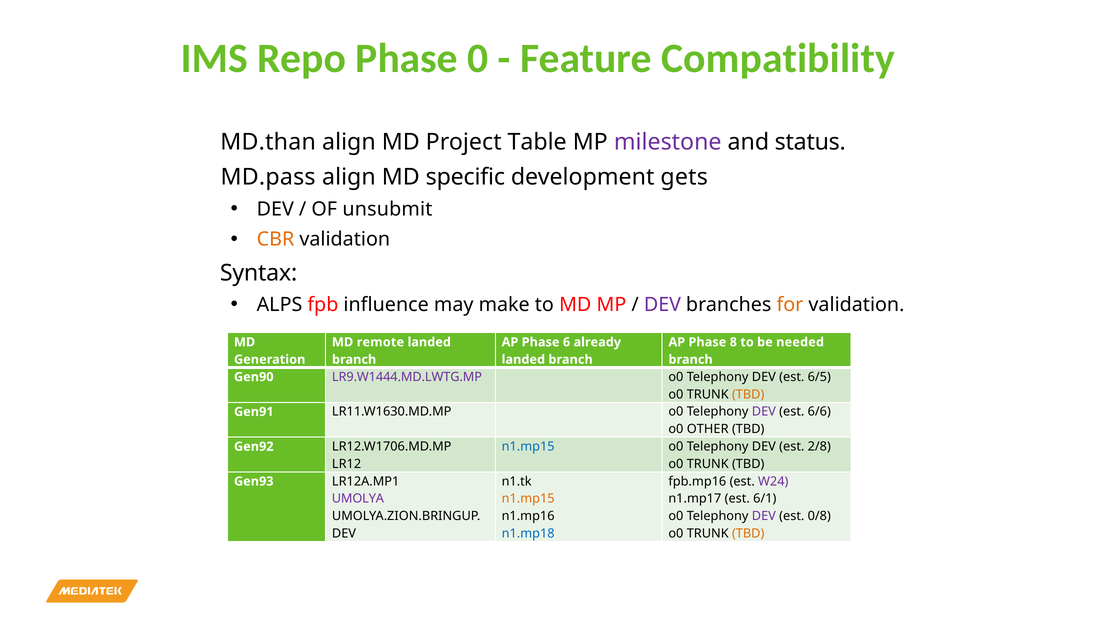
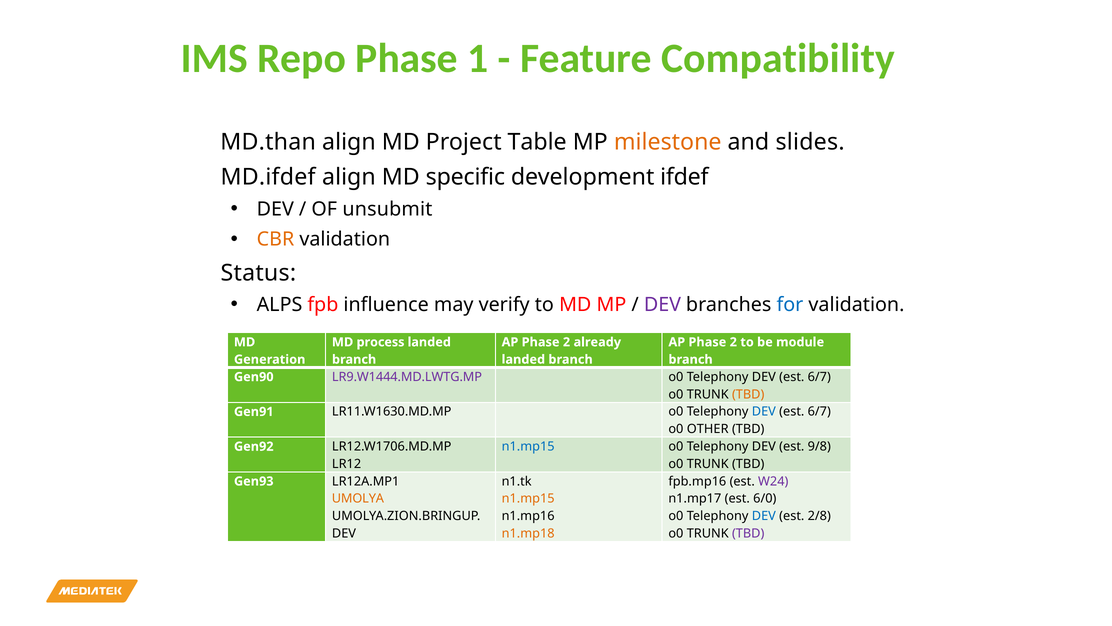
0: 0 -> 1 (478, 58)
milestone colour: purple -> orange (668, 142)
status: status -> slides (810, 142)
MD.pass: MD.pass -> MD.ifdef (268, 177)
gets: gets -> ifdef (684, 177)
Syntax: Syntax -> Status (258, 273)
make: make -> verify (504, 305)
for colour: orange -> blue (790, 305)
remote: remote -> process (381, 342)
6: 6 -> 2 (567, 342)
8: 8 -> 2 (733, 342)
needed: needed -> module (800, 342)
6/5: 6/5 -> 6/7 (819, 377)
DEV colour: purple -> blue (764, 411)
6/6: 6/6 -> 6/7 (819, 411)
2/8: 2/8 -> 9/8 (819, 446)
UMOLYA colour: purple -> orange (358, 498)
6/1: 6/1 -> 6/0 (765, 498)
DEV colour: purple -> blue (764, 516)
0/8: 0/8 -> 2/8 (819, 516)
n1.mp18 colour: blue -> orange (528, 533)
TBD colour: orange -> purple (748, 533)
